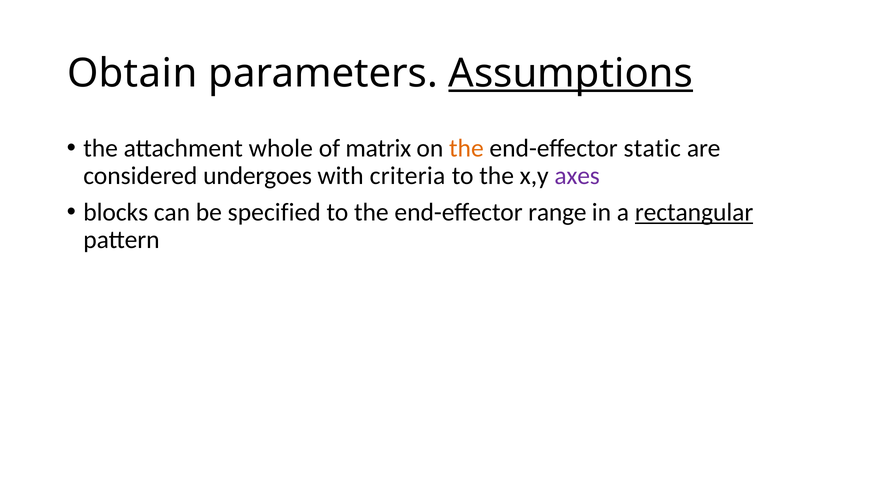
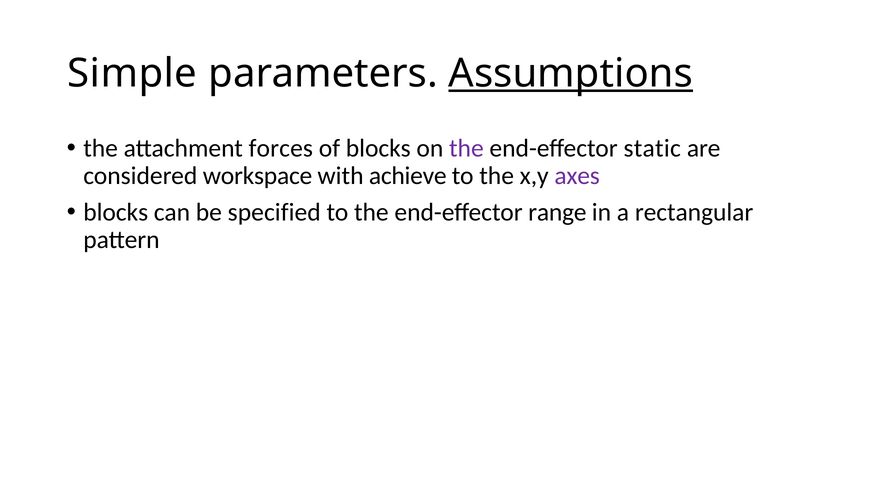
Obtain: Obtain -> Simple (132, 74)
whole: whole -> forces (281, 148)
of matrix: matrix -> blocks (378, 148)
the colour: orange -> purple (466, 148)
undergoes: undergoes -> workspace (258, 176)
criteria: criteria -> achieve (408, 176)
rectangular underline: present -> none (694, 213)
